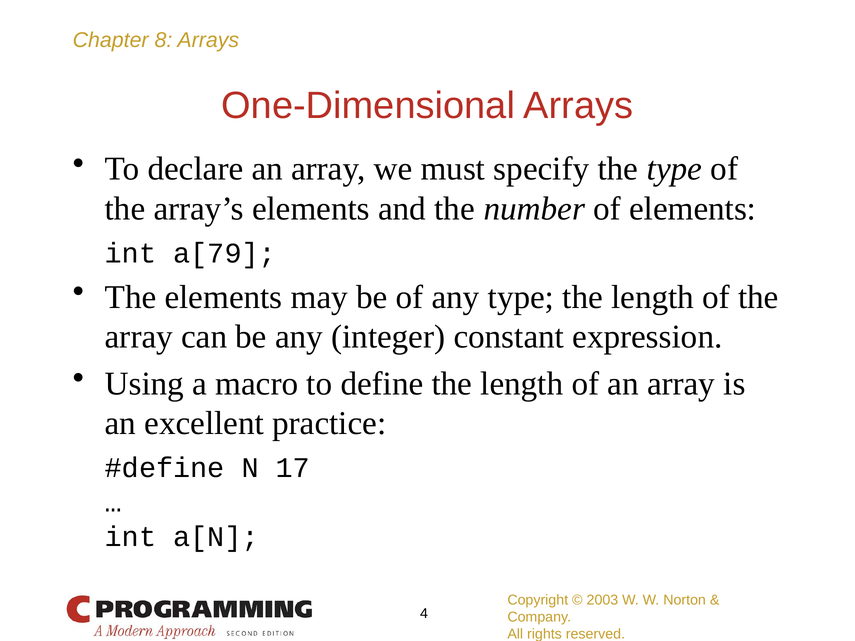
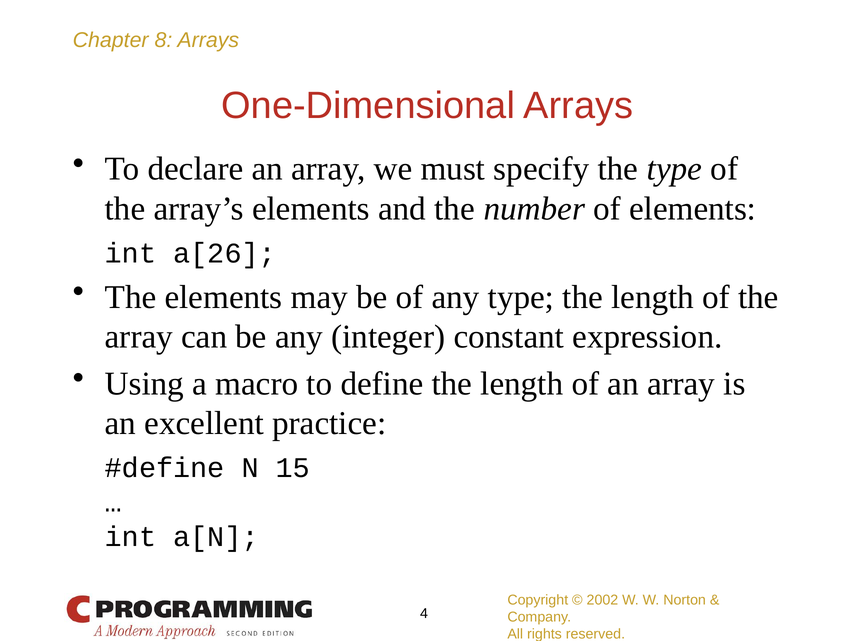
a[79: a[79 -> a[26 (225, 253)
17: 17 -> 15 (293, 468)
2003: 2003 -> 2002 (602, 600)
